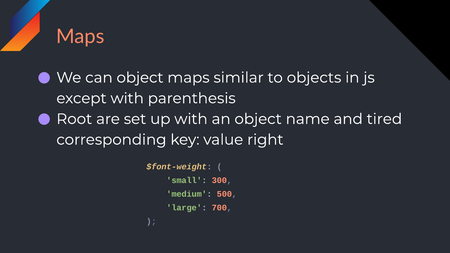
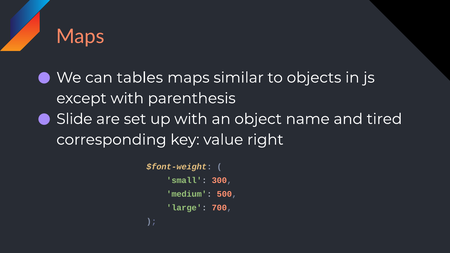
can object: object -> tables (140, 78)
Root: Root -> Slide (74, 119)
